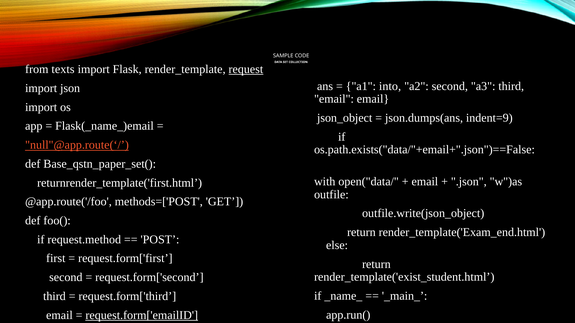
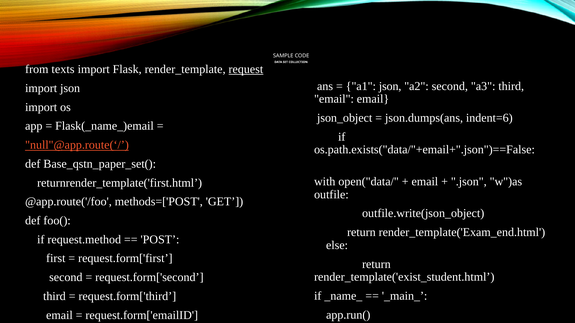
a1 into: into -> json (390, 86)
indent=9: indent=9 -> indent=6 (489, 118)
request.form['emailID underline: present -> none (142, 316)
